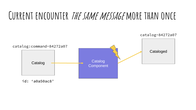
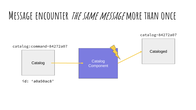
Current: Current -> Message (21, 16)
